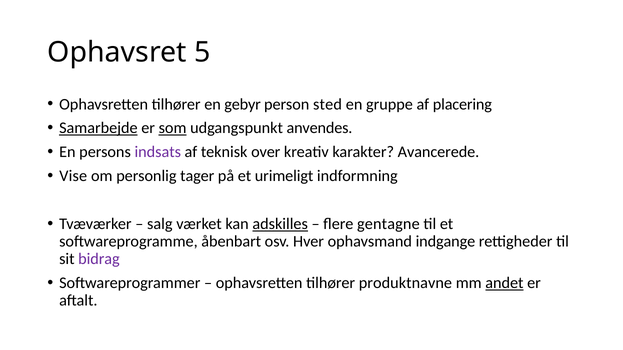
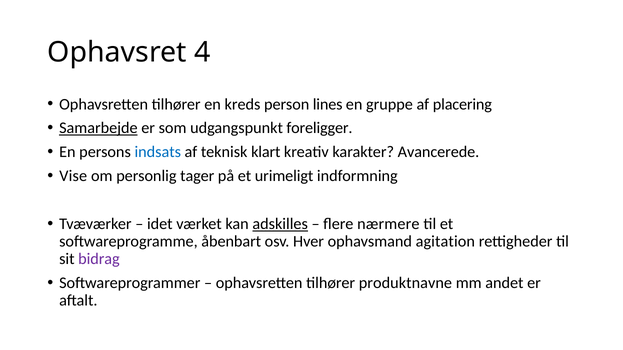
5: 5 -> 4 (202, 52)
gebyr: gebyr -> kreds (242, 104)
sted: sted -> lines (328, 104)
som underline: present -> none (173, 128)
anvendes: anvendes -> foreligger (319, 128)
indsats colour: purple -> blue (158, 152)
over: over -> klart (266, 152)
salg: salg -> idet (160, 224)
gentagne: gentagne -> nærmere (388, 224)
indgange: indgange -> agitation (445, 242)
andet underline: present -> none (504, 283)
